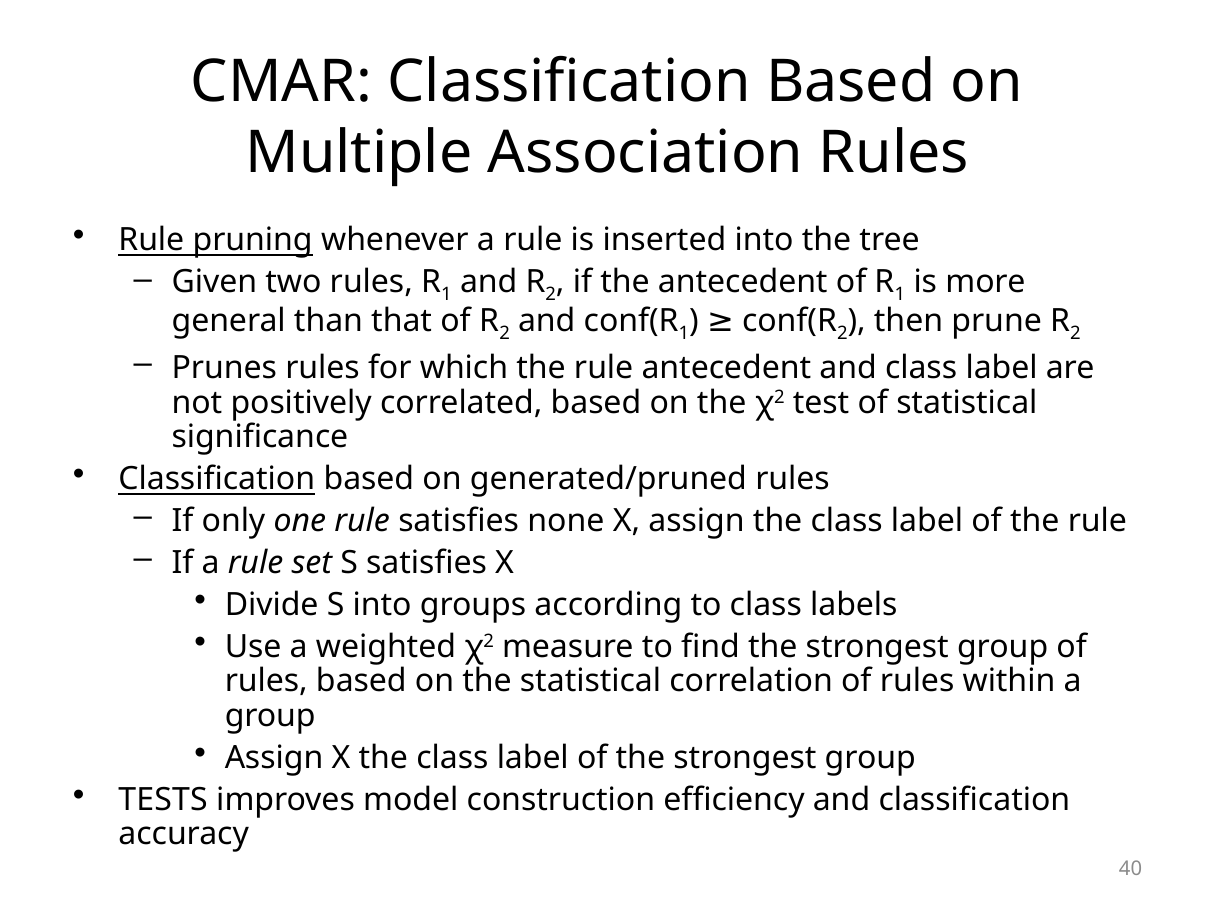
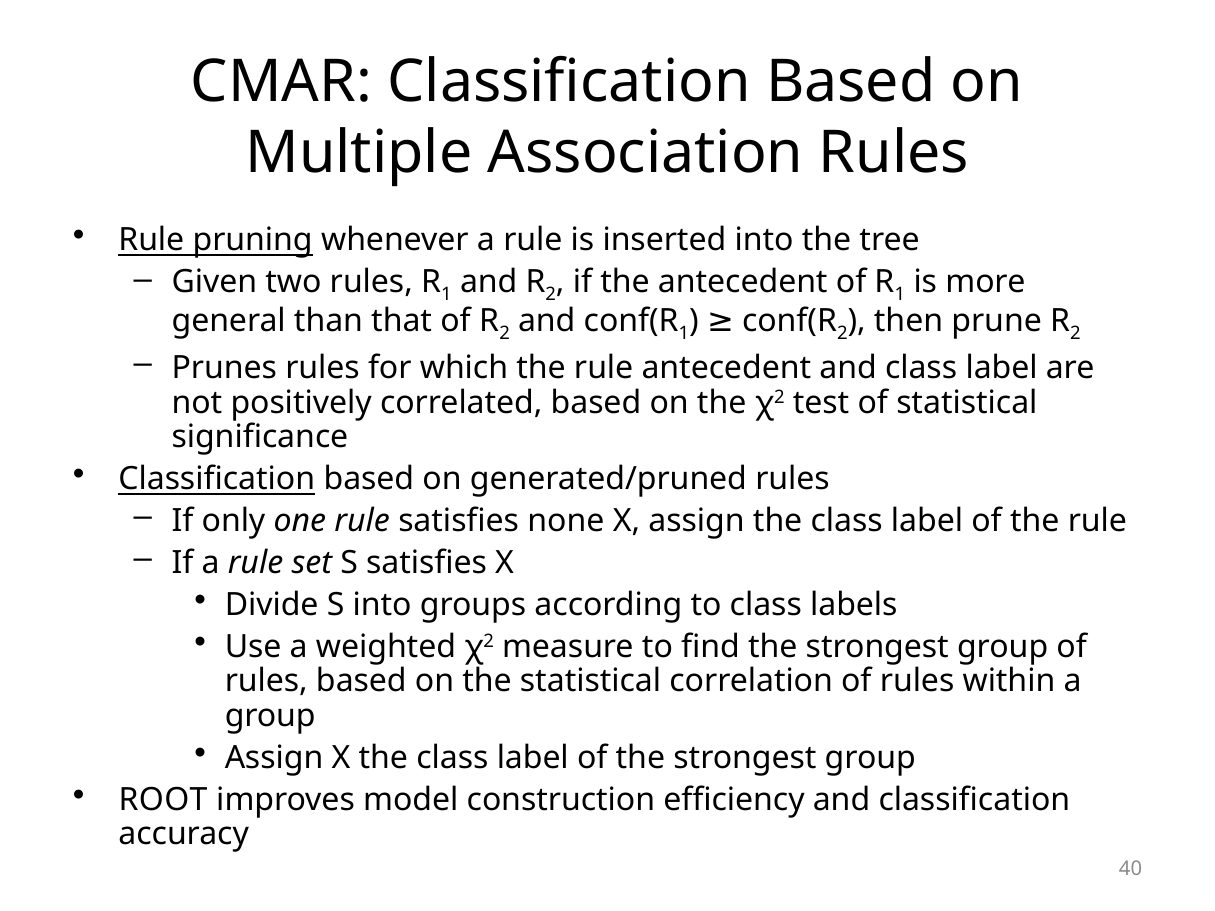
TESTS: TESTS -> ROOT (163, 800)
